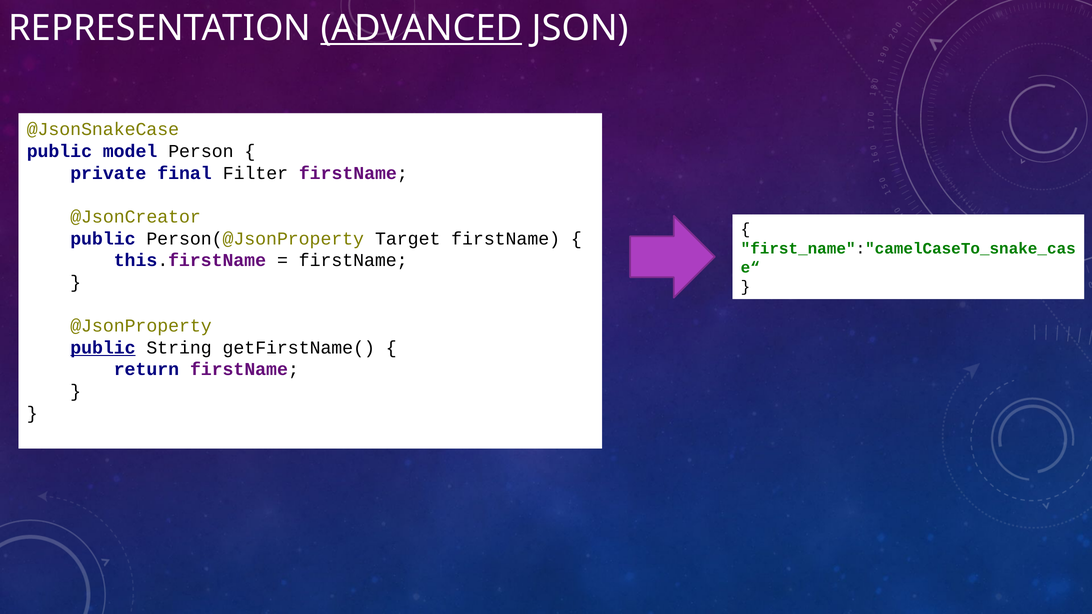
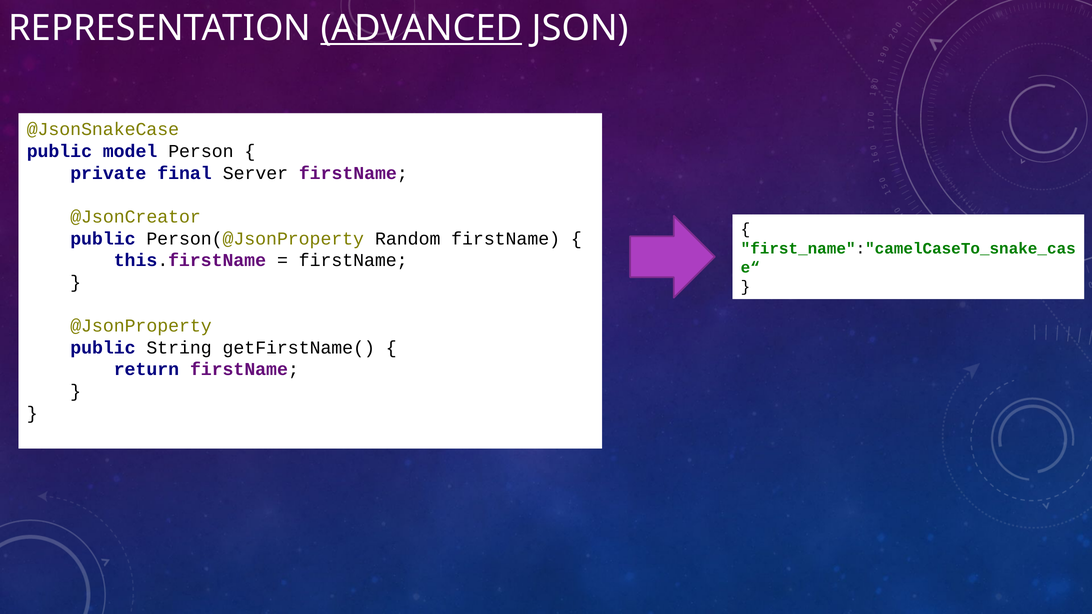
Filter: Filter -> Server (255, 173)
Target: Target -> Random (408, 239)
public underline: present -> none (103, 348)
